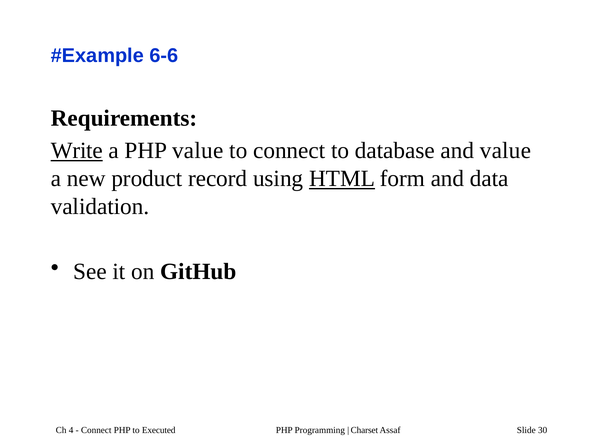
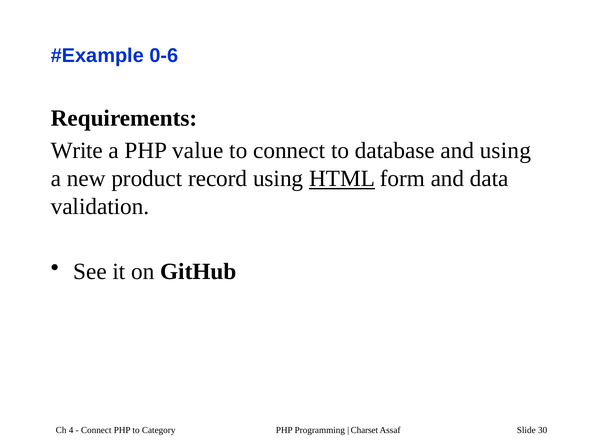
6-6: 6-6 -> 0-6 (164, 56)
Write underline: present -> none (77, 151)
and value: value -> using (505, 151)
Executed: Executed -> Category (159, 431)
